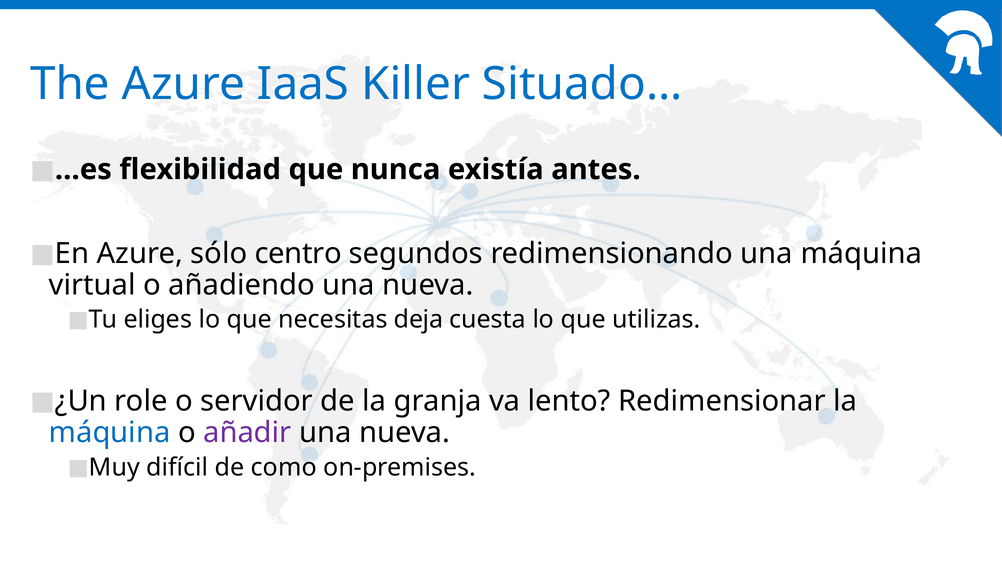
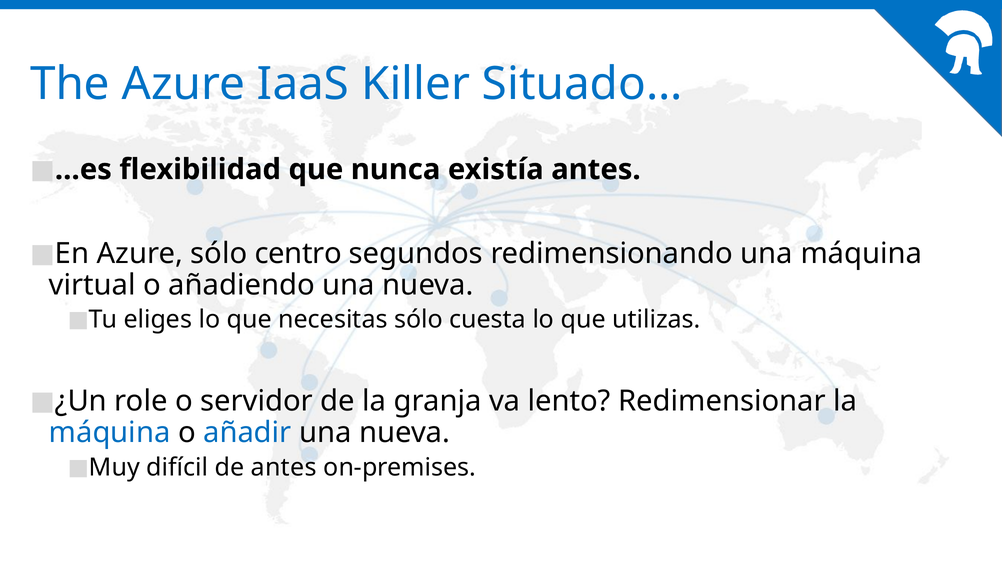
necesitas deja: deja -> sólo (418, 319)
añadir colour: purple -> blue (247, 432)
de como: como -> antes (284, 467)
